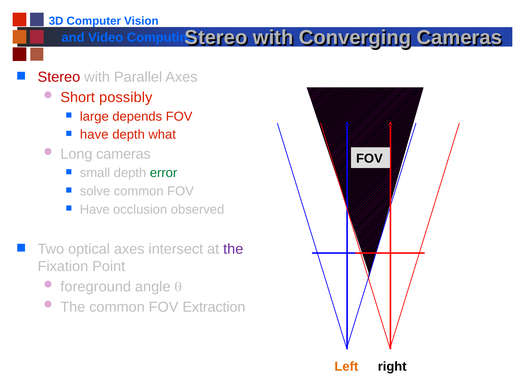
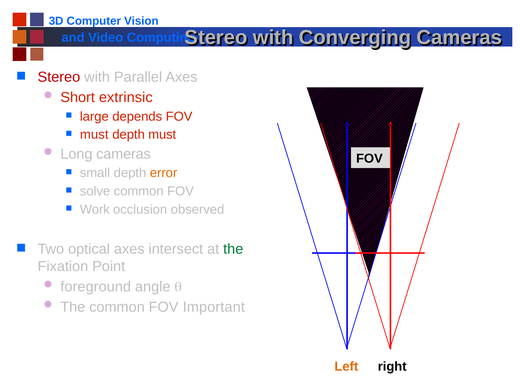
possibly: possibly -> extrinsic (126, 97)
have: have -> must (94, 135)
depth what: what -> must (162, 135)
error colour: green -> orange (164, 173)
Have: Have -> Work (95, 209)
the colour: purple -> green (233, 249)
Extraction: Extraction -> Important (214, 307)
